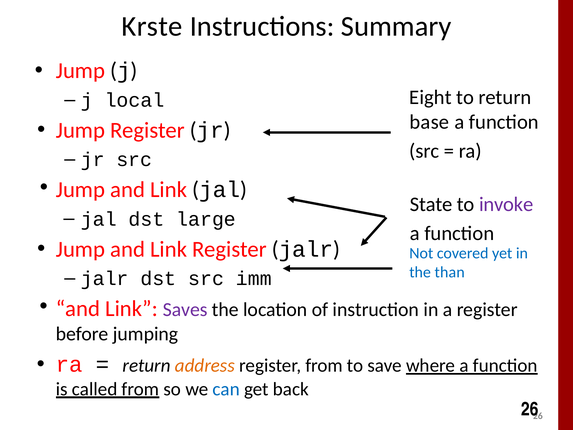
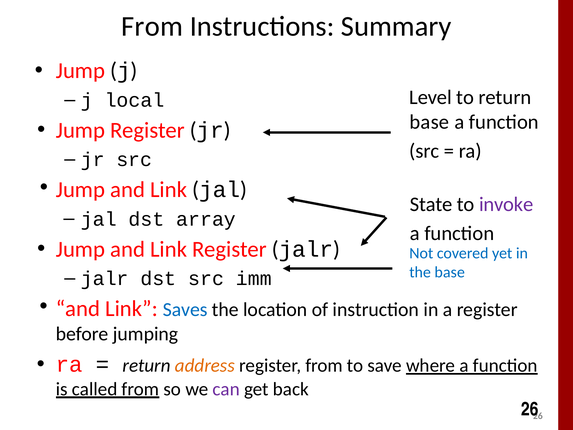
Krste: Krste -> From (152, 26)
Eight: Eight -> Level (431, 97)
large: large -> array (206, 219)
the than: than -> base (450, 272)
Saves colour: purple -> blue (185, 309)
can colour: blue -> purple (226, 389)
